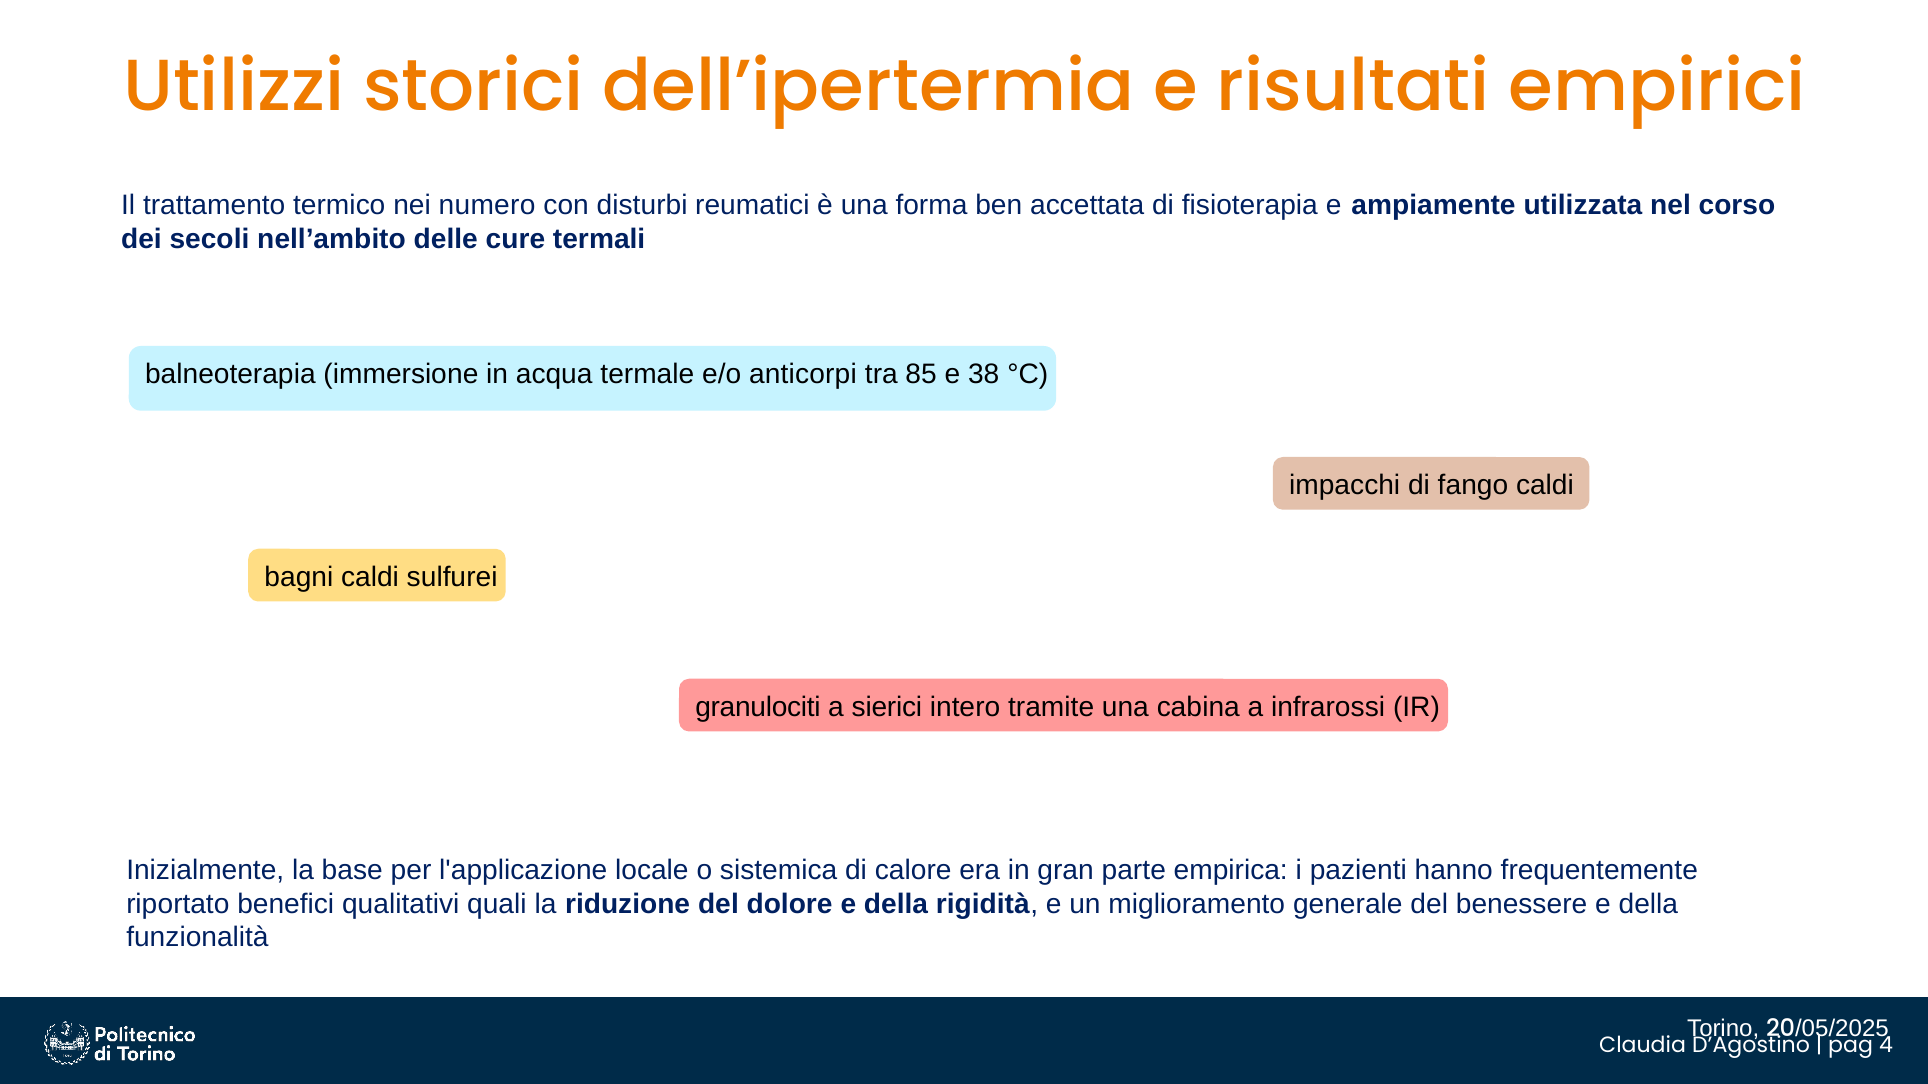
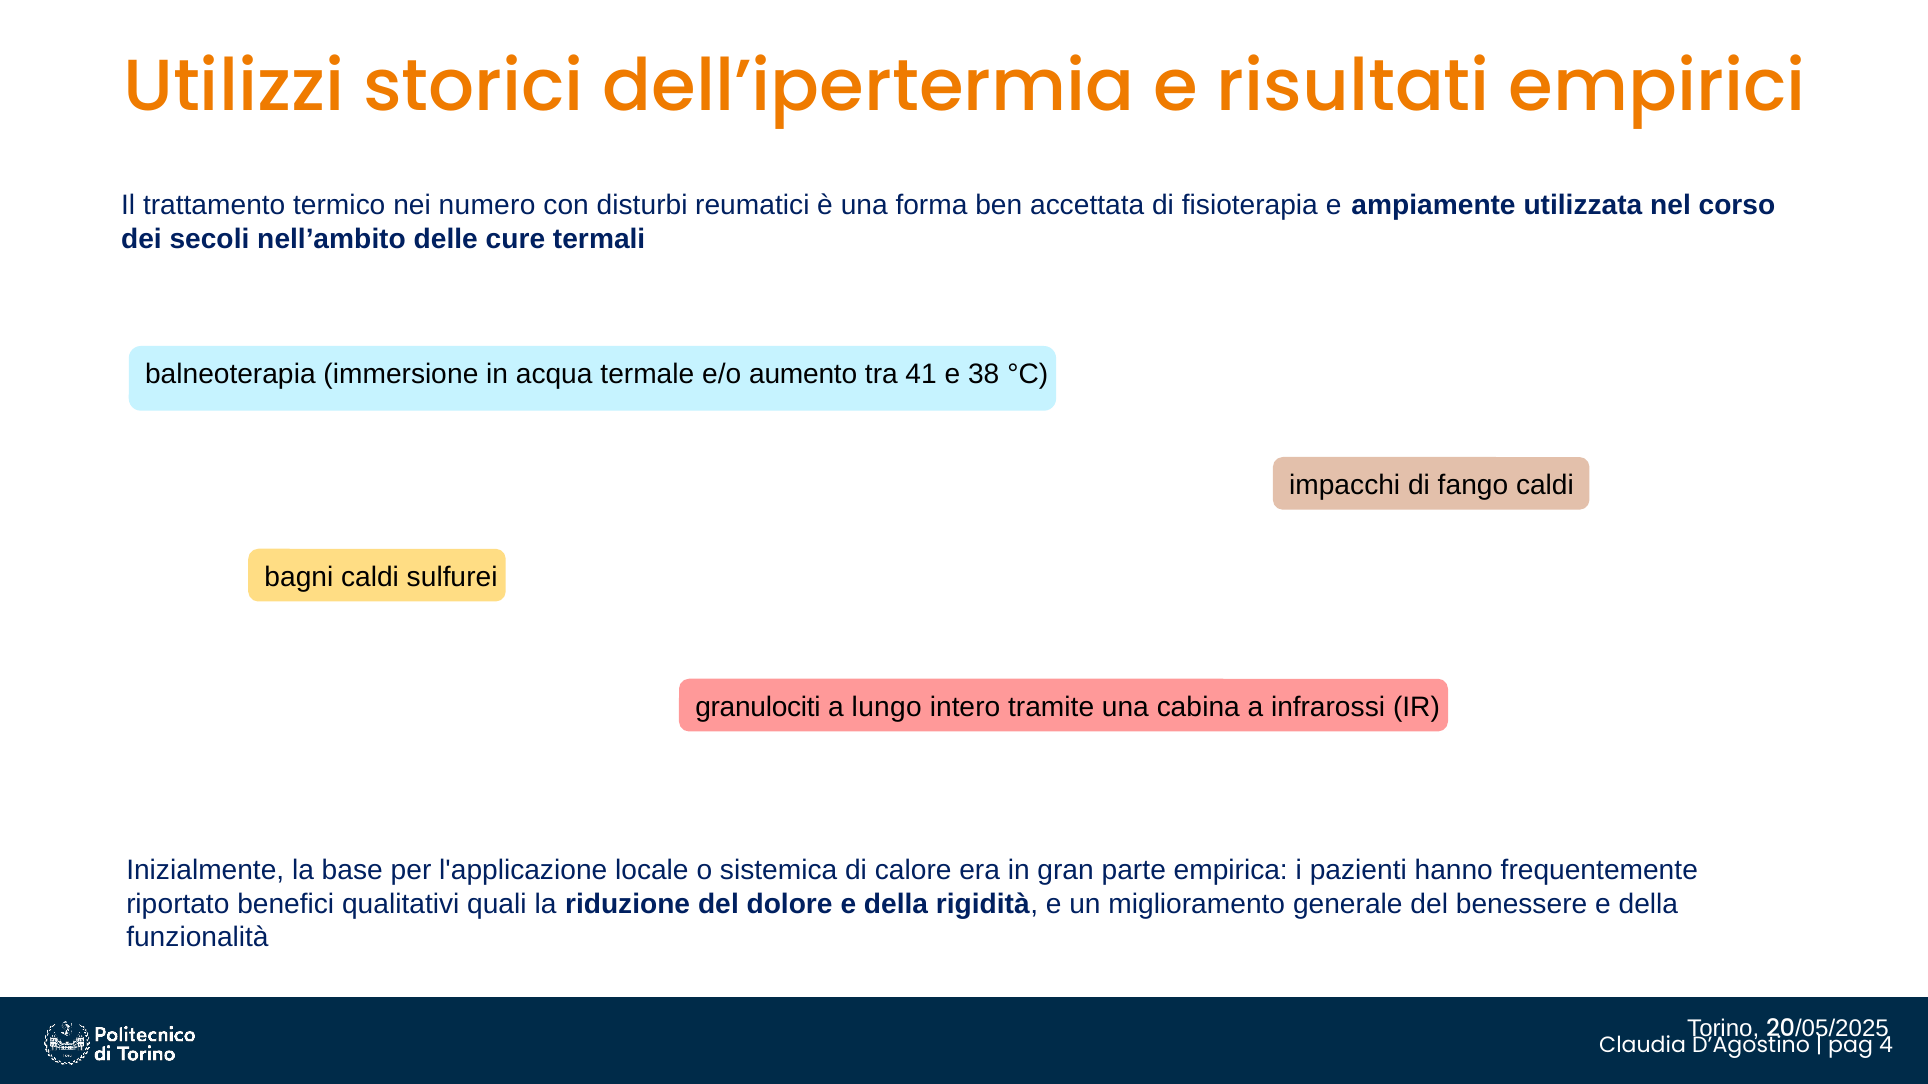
anticorpi: anticorpi -> aumento (803, 374)
85: 85 -> 41 (921, 374)
sierici: sierici -> lungo (887, 707)
